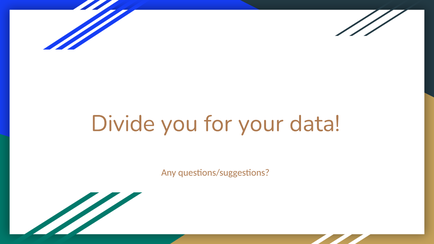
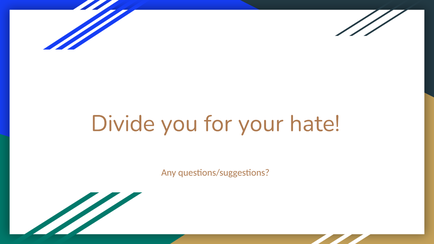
data: data -> hate (315, 124)
